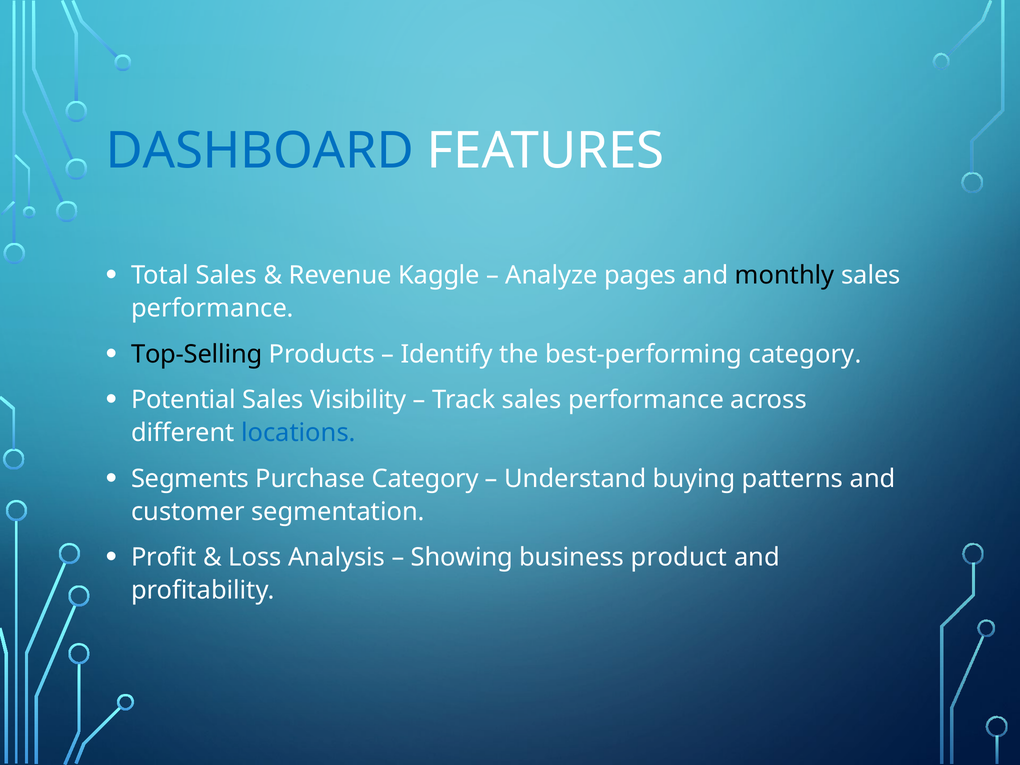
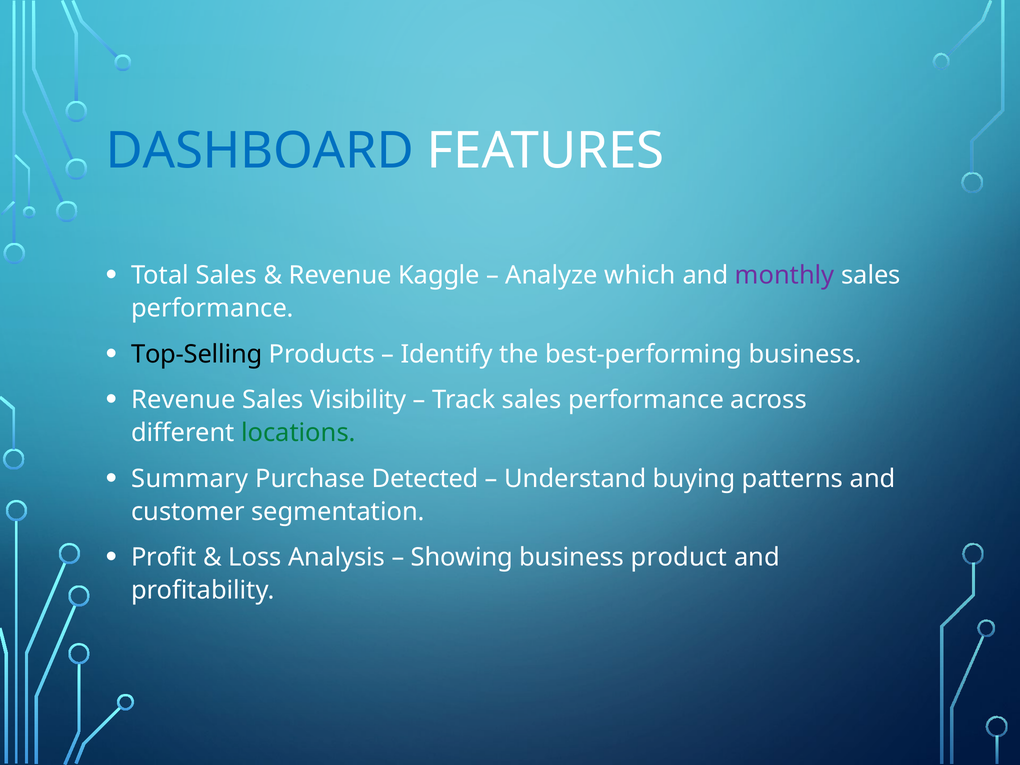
pages: pages -> which (640, 276)
monthly colour: black -> purple (785, 276)
best-performing category: category -> business (805, 354)
Potential: Potential -> Revenue (183, 400)
locations colour: blue -> green (298, 433)
Segments: Segments -> Summary (190, 479)
Purchase Category: Category -> Detected (425, 479)
